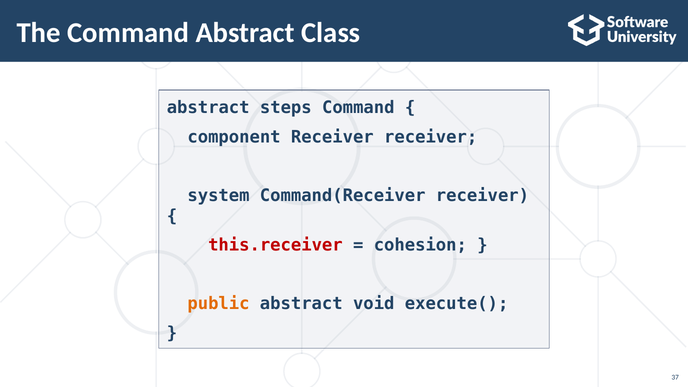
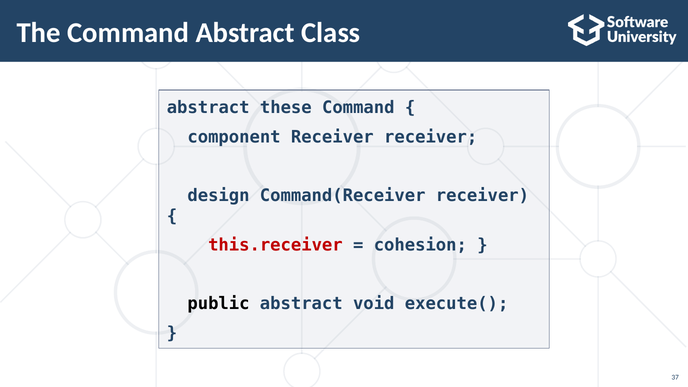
steps: steps -> these (286, 108)
system: system -> design (218, 195)
public colour: orange -> black (218, 304)
